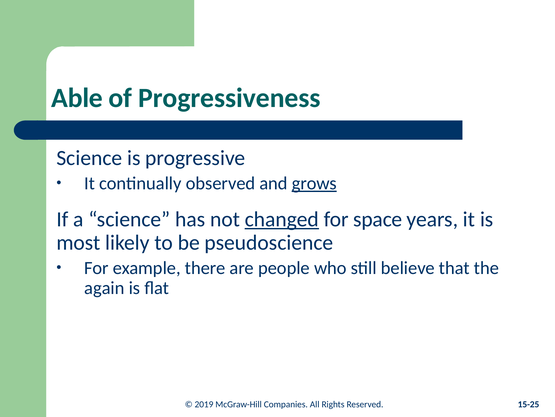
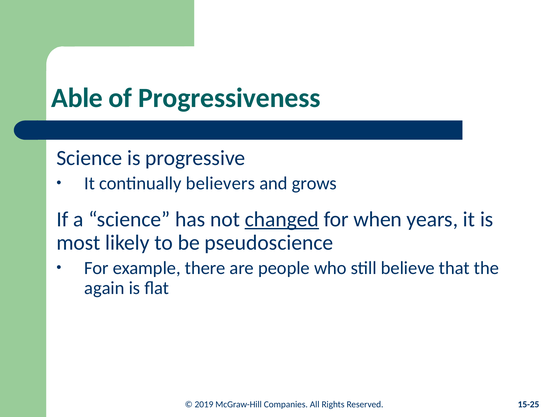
observed: observed -> believers (220, 183)
grows underline: present -> none (314, 183)
space: space -> when (378, 219)
